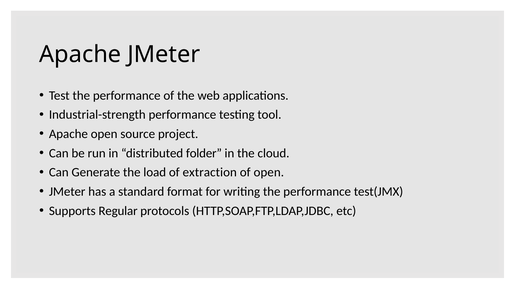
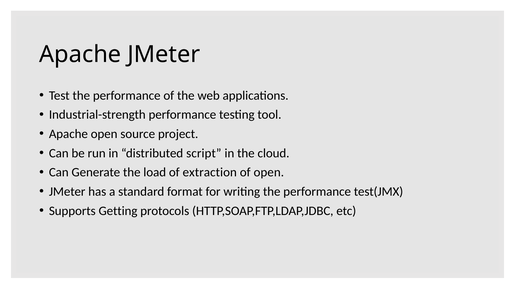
folder: folder -> script (204, 154)
Regular: Regular -> Getting (118, 211)
